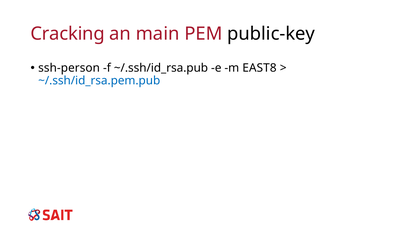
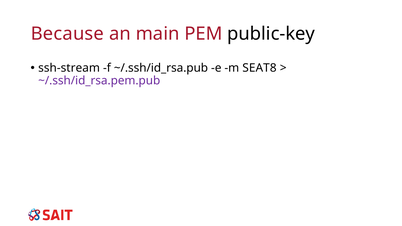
Cracking: Cracking -> Because (67, 34)
ssh-person: ssh-person -> ssh-stream (69, 68)
EAST8: EAST8 -> SEAT8 (259, 68)
~/.ssh/id_rsa.pem.pub colour: blue -> purple (99, 81)
